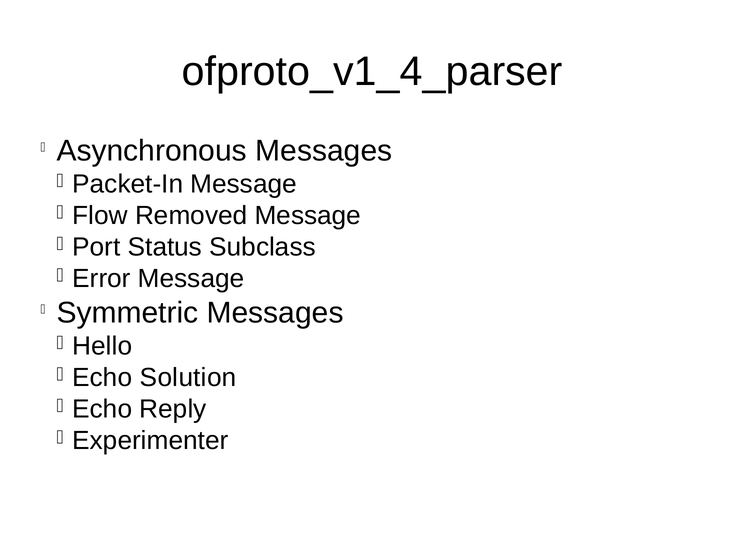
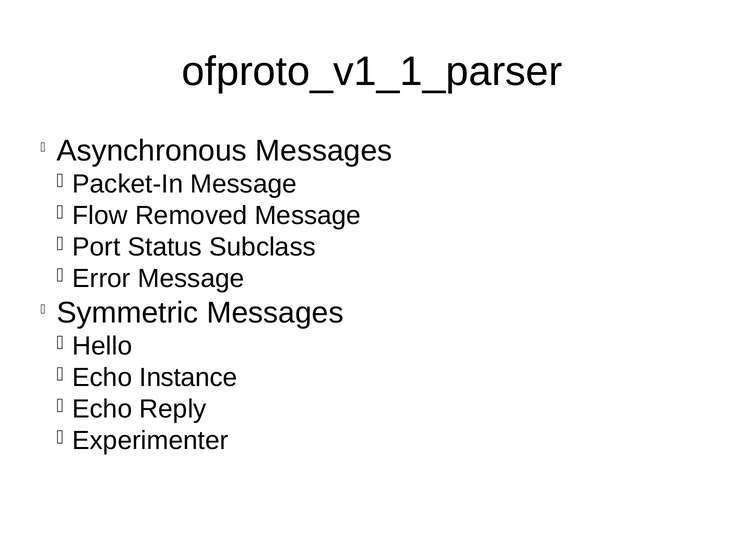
ofproto_v1_4_parser: ofproto_v1_4_parser -> ofproto_v1_1_parser (372, 72)
Solution: Solution -> Instance (188, 378)
